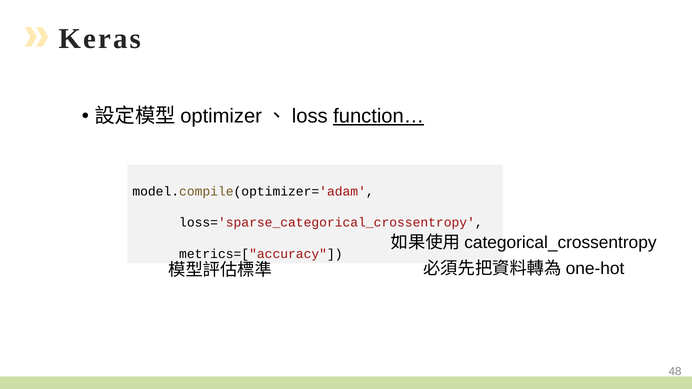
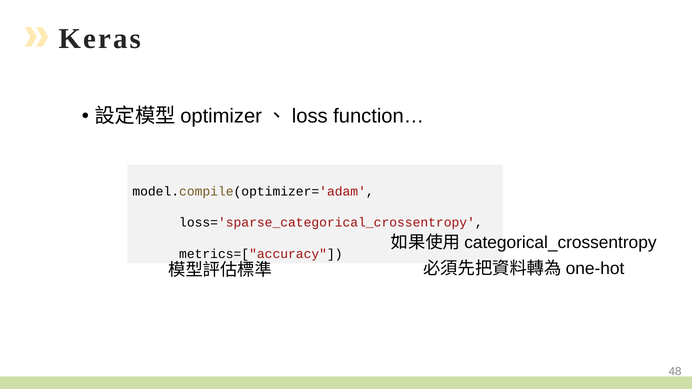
function… underline: present -> none (379, 116)
